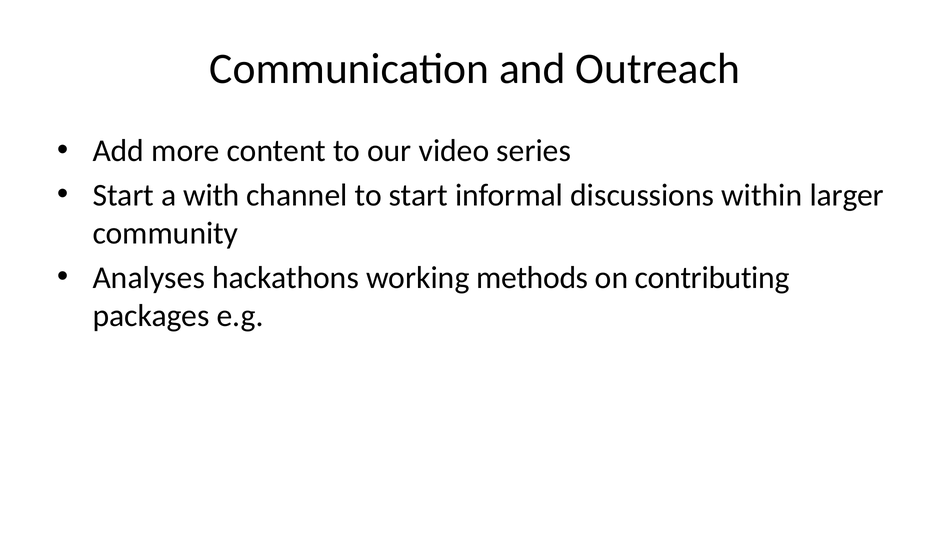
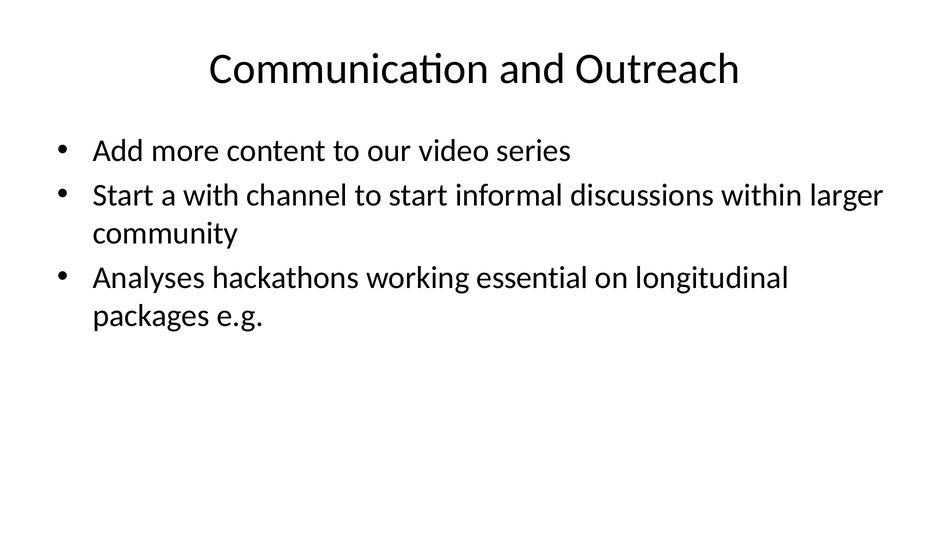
methods: methods -> essential (532, 277)
contributing: contributing -> longitudinal (712, 277)
